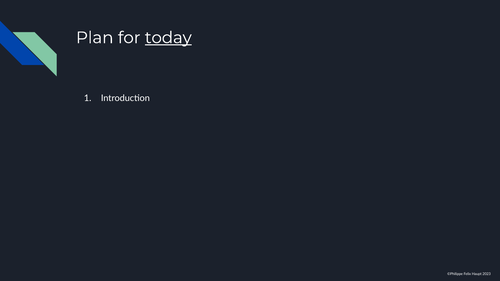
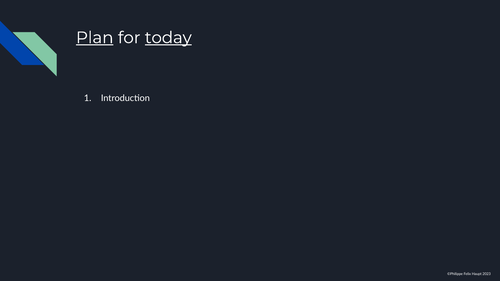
Plan underline: none -> present (95, 38)
